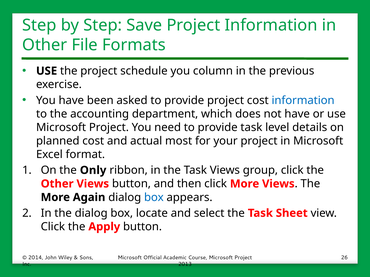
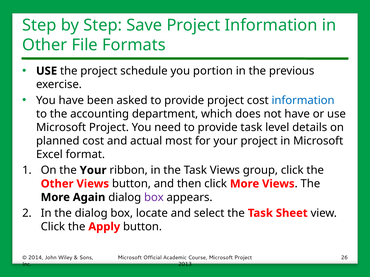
column: column -> portion (213, 71)
the Only: Only -> Your (93, 171)
box colour: blue -> purple (154, 198)
